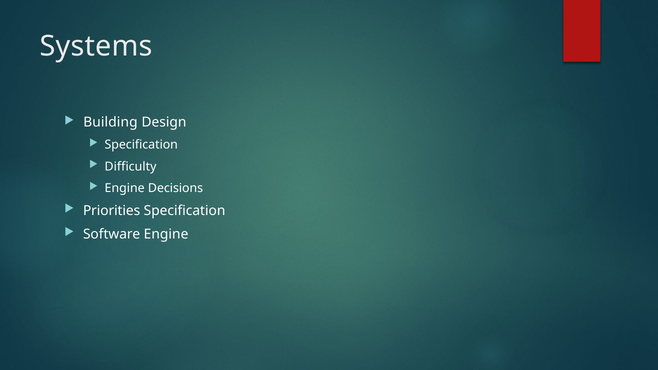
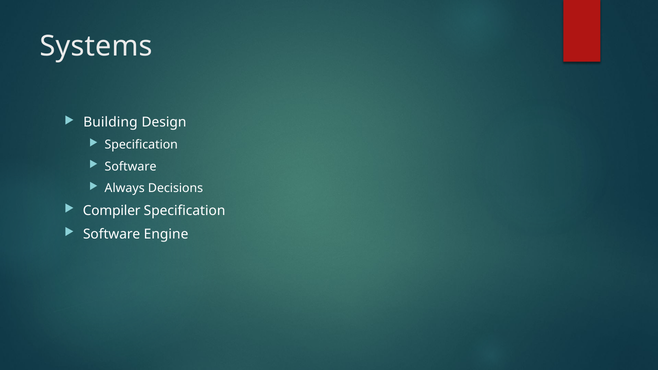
Difficulty: Difficulty -> Software (131, 167)
Engine: Engine -> Always (125, 188)
Priorities: Priorities -> Compiler (112, 211)
